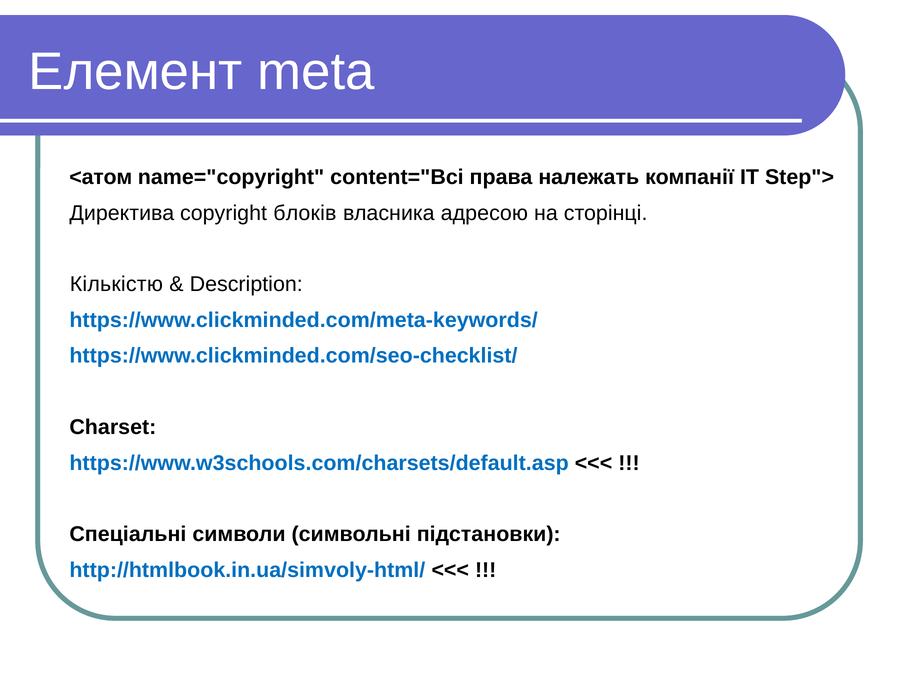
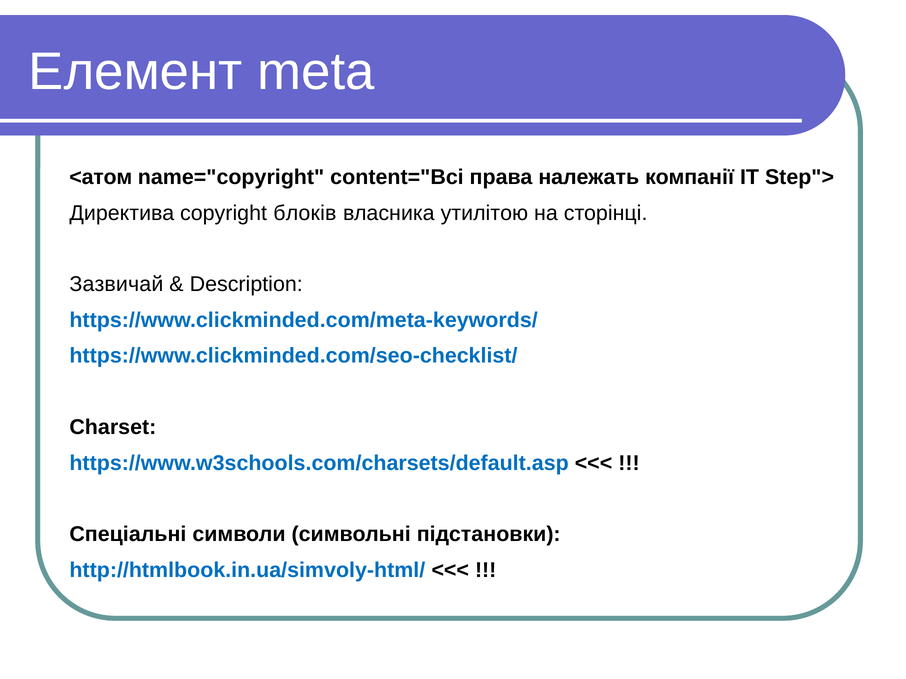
адресою: адресою -> утилітою (484, 213)
Кількістю: Кількістю -> Зазвичай (116, 285)
